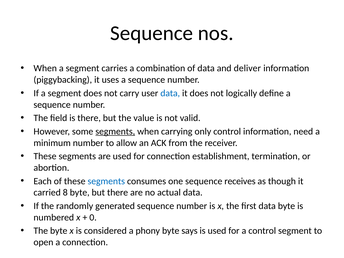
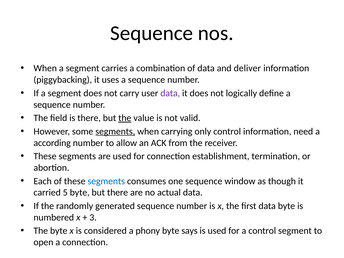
data colour: blue -> purple (170, 93)
the underline: none -> present (125, 118)
minimum: minimum -> according (52, 143)
receives: receives -> window (240, 181)
8: 8 -> 5 (65, 193)
0: 0 -> 3 (93, 217)
